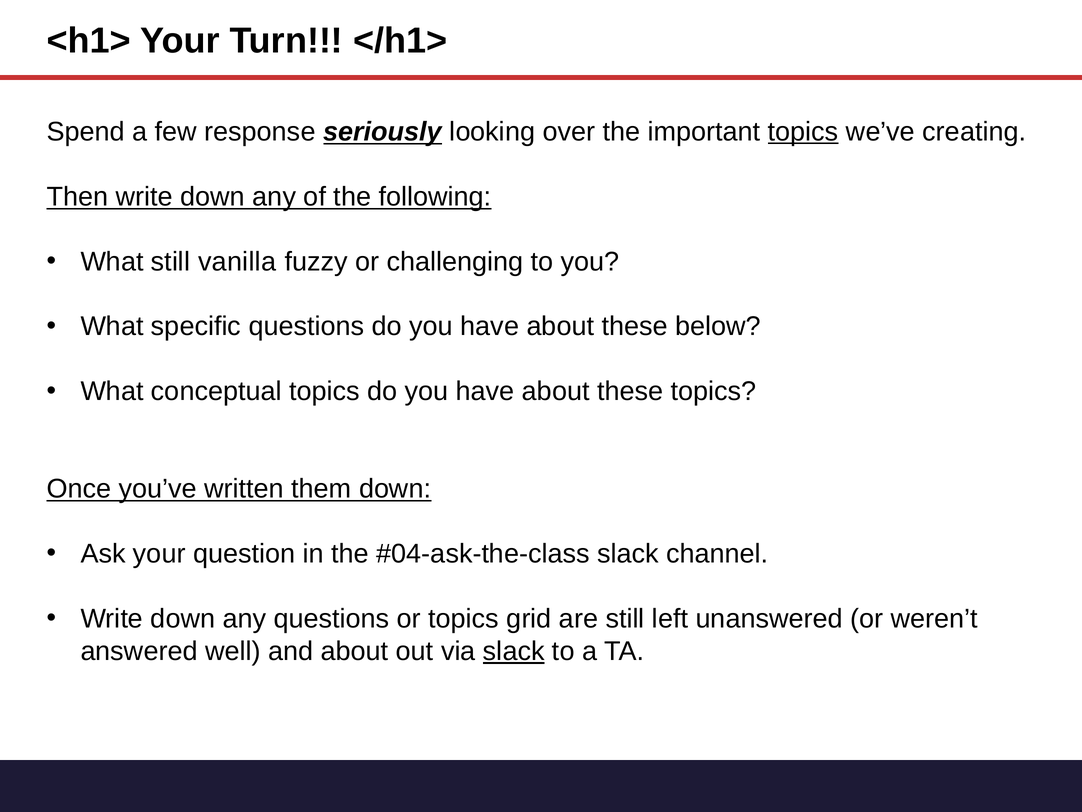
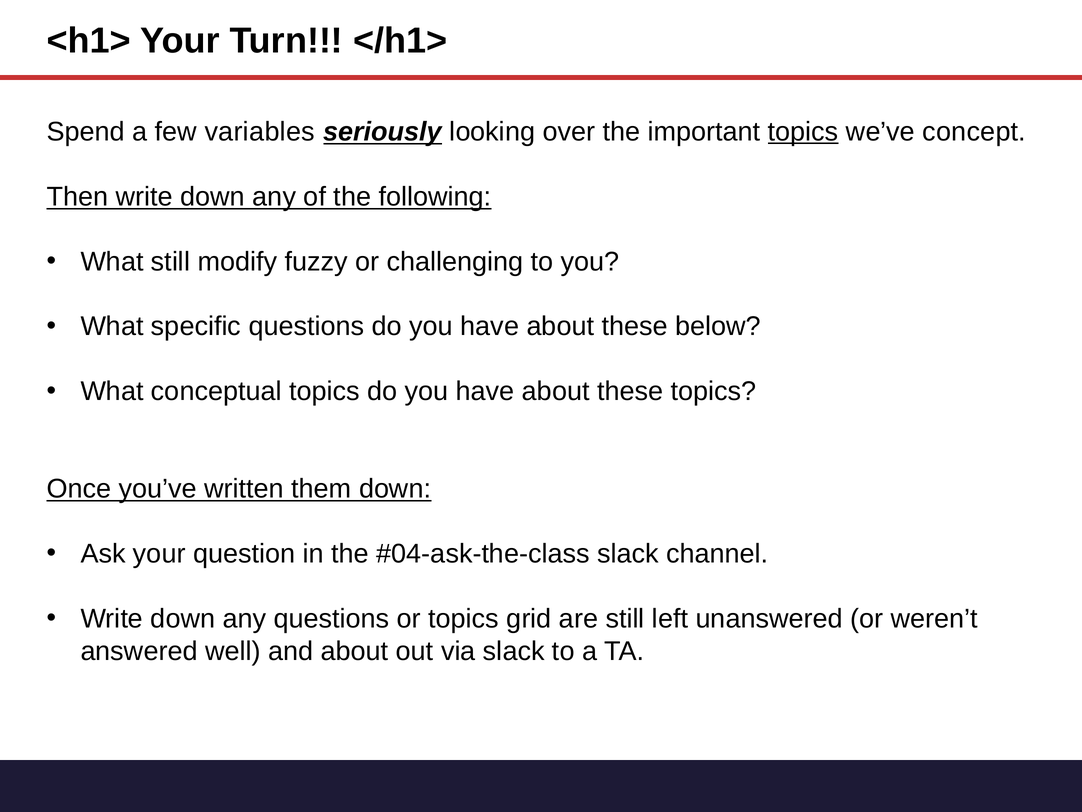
response: response -> variables (260, 132)
creating: creating -> concept (974, 132)
vanilla: vanilla -> modify (237, 261)
slack underline: present -> none (514, 651)
